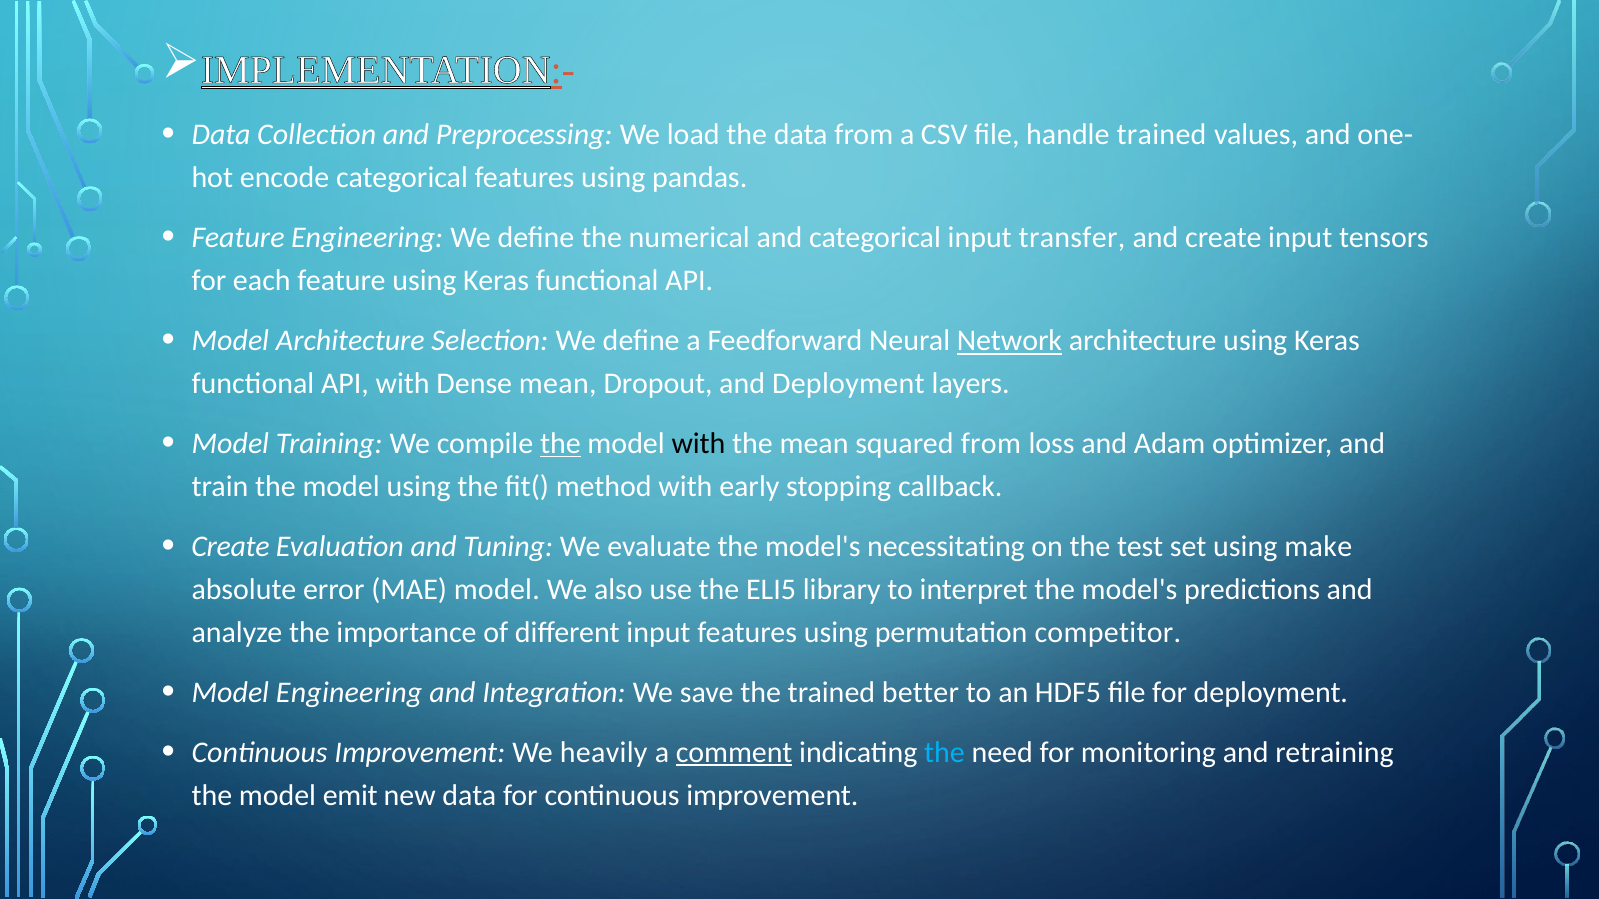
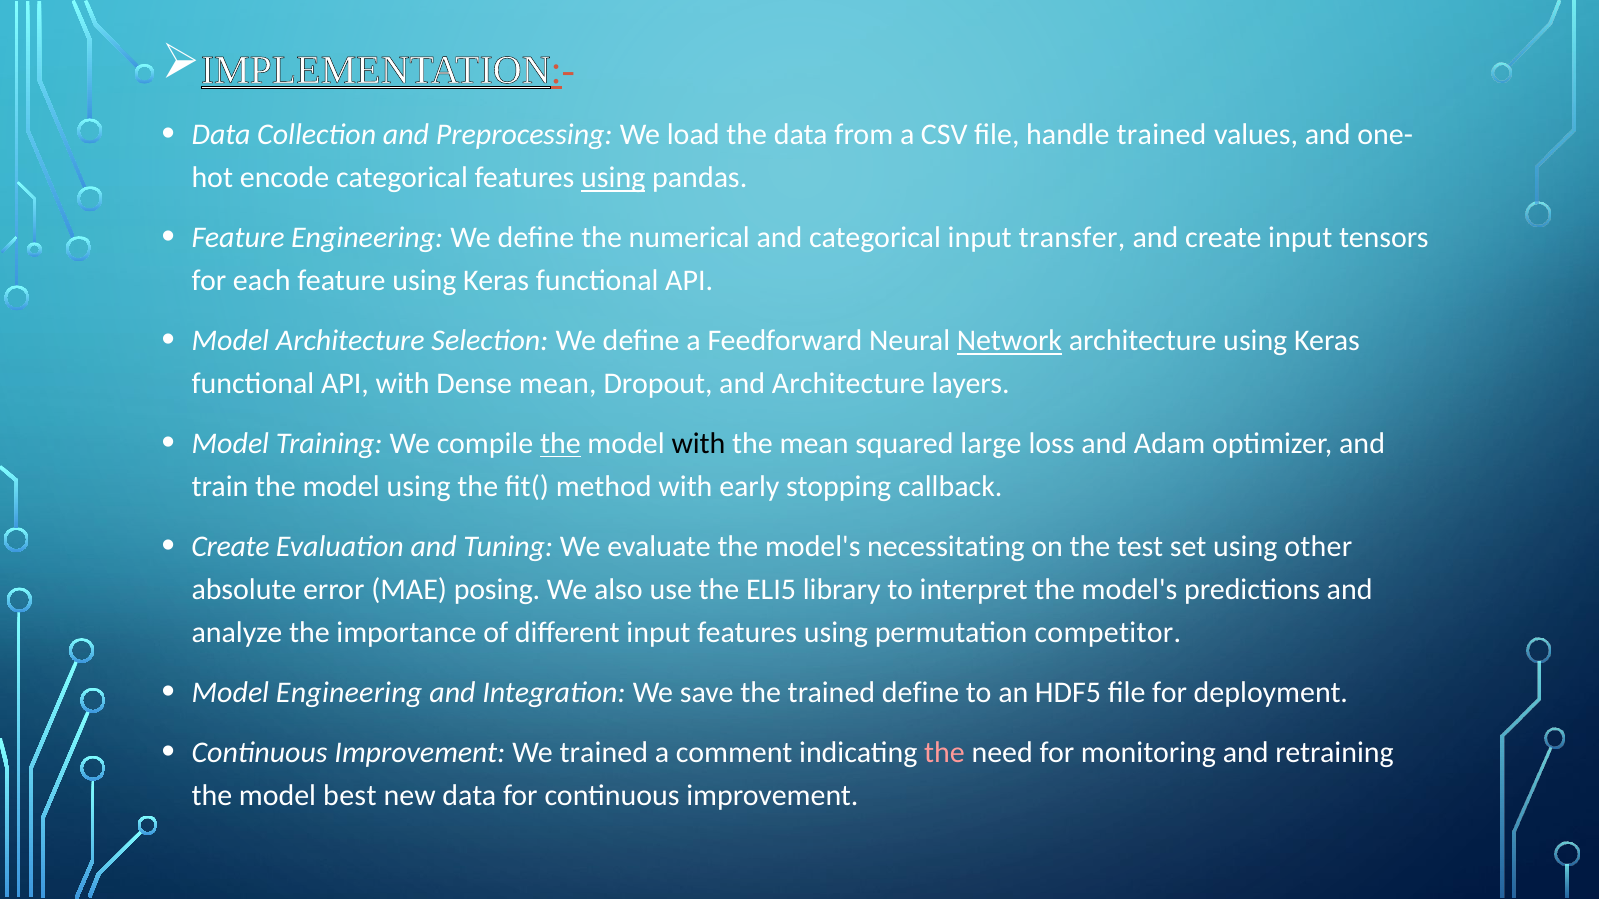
using underline: none -> present (613, 178)
and Deployment: Deployment -> Architecture (848, 384)
squared from: from -> large (991, 444)
make: make -> other (1318, 547)
MAE model: model -> posing (497, 590)
trained better: better -> define (921, 693)
We heavily: heavily -> trained (604, 753)
comment underline: present -> none (734, 753)
the colour: light blue -> pink (944, 753)
emit: emit -> best (350, 796)
